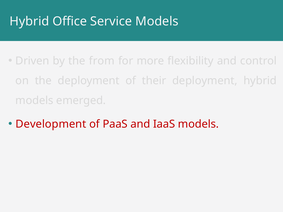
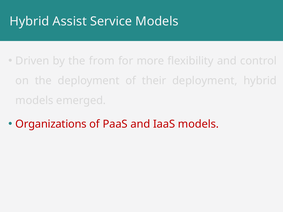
Office: Office -> Assist (70, 21)
Development: Development -> Organizations (51, 124)
